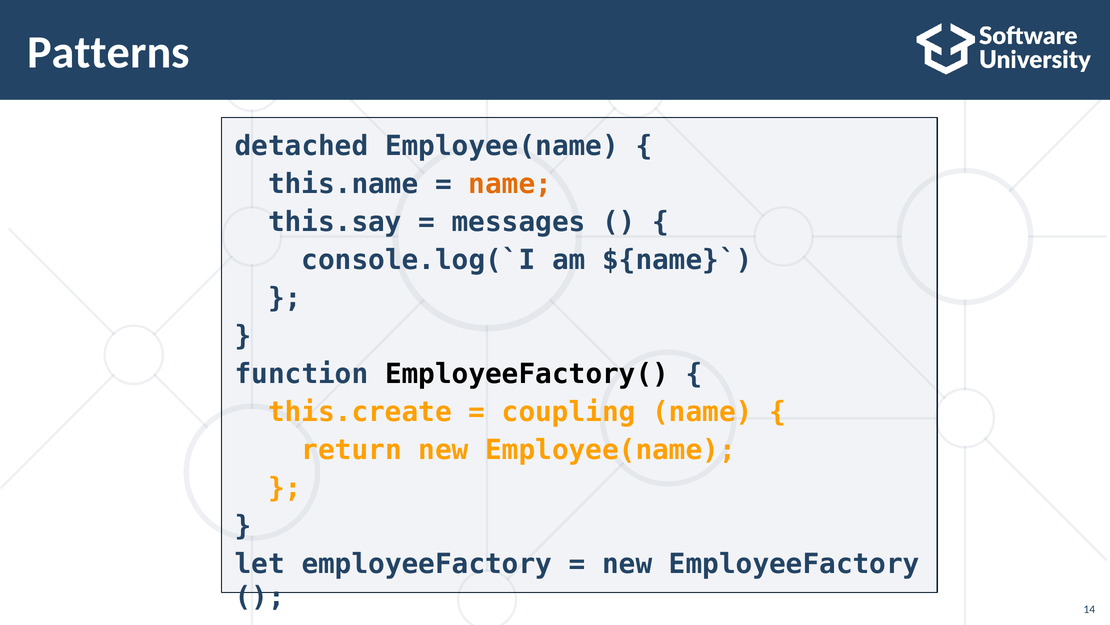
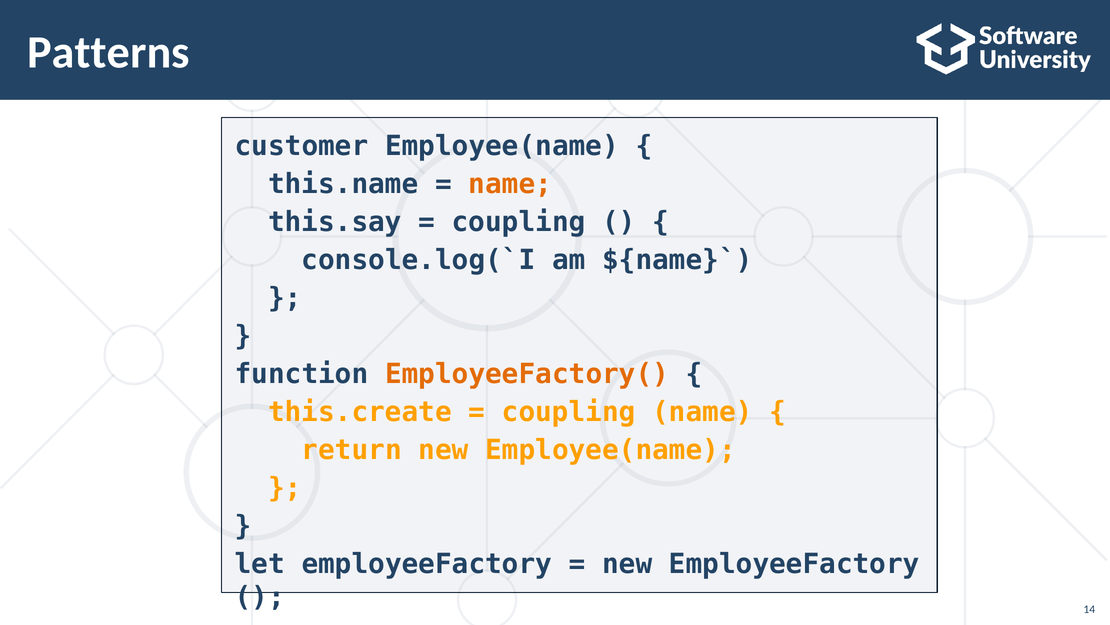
detached: detached -> customer (302, 146)
messages: messages -> coupling (519, 222)
EmployeeFactory( colour: black -> orange (527, 374)
